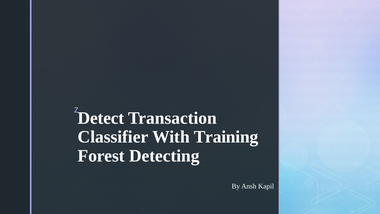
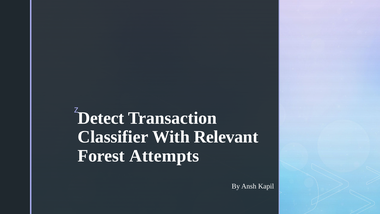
Training: Training -> Relevant (226, 137)
Detecting: Detecting -> Attempts (164, 156)
